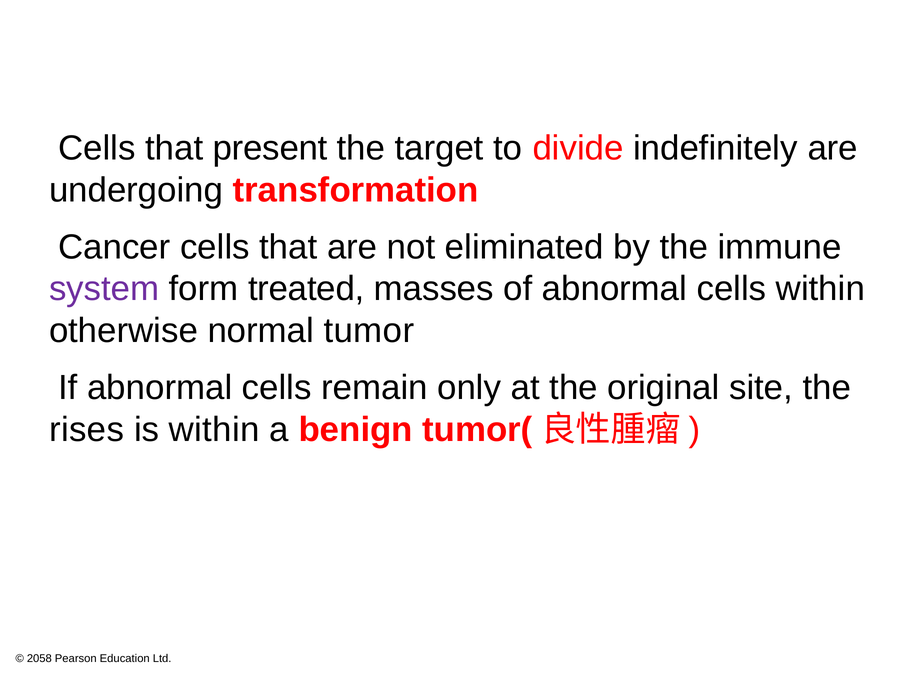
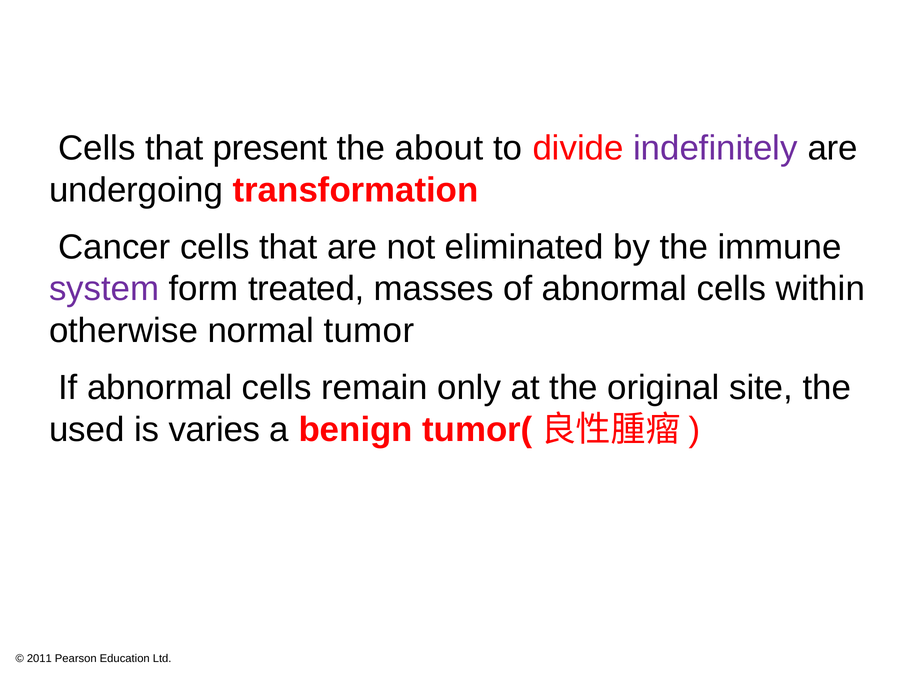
target: target -> about (439, 148)
indefinitely colour: black -> purple (715, 148)
rises: rises -> used (87, 429)
is within: within -> varies (214, 429)
2058: 2058 -> 2011 (39, 658)
